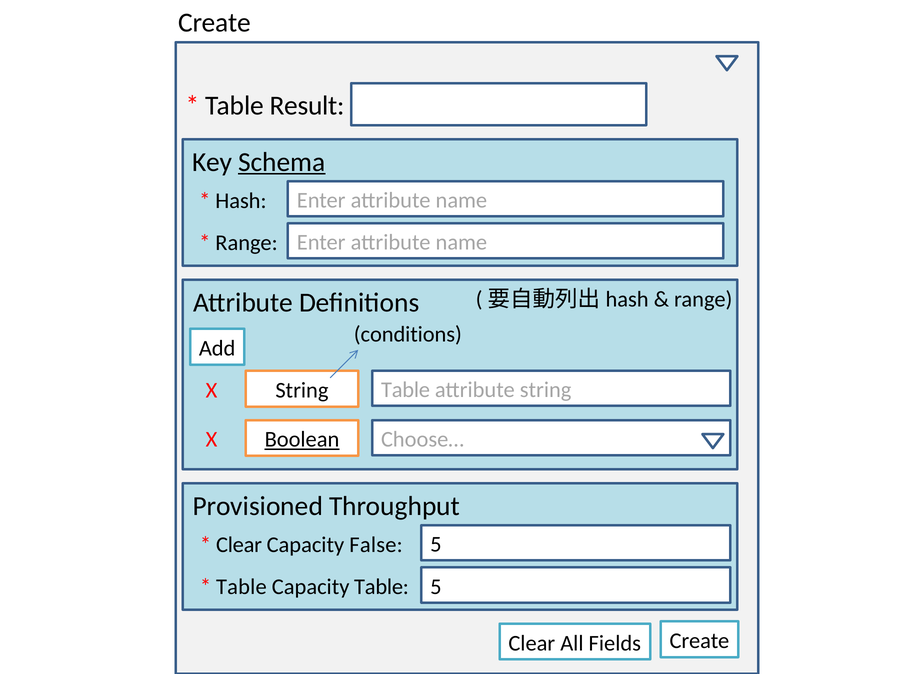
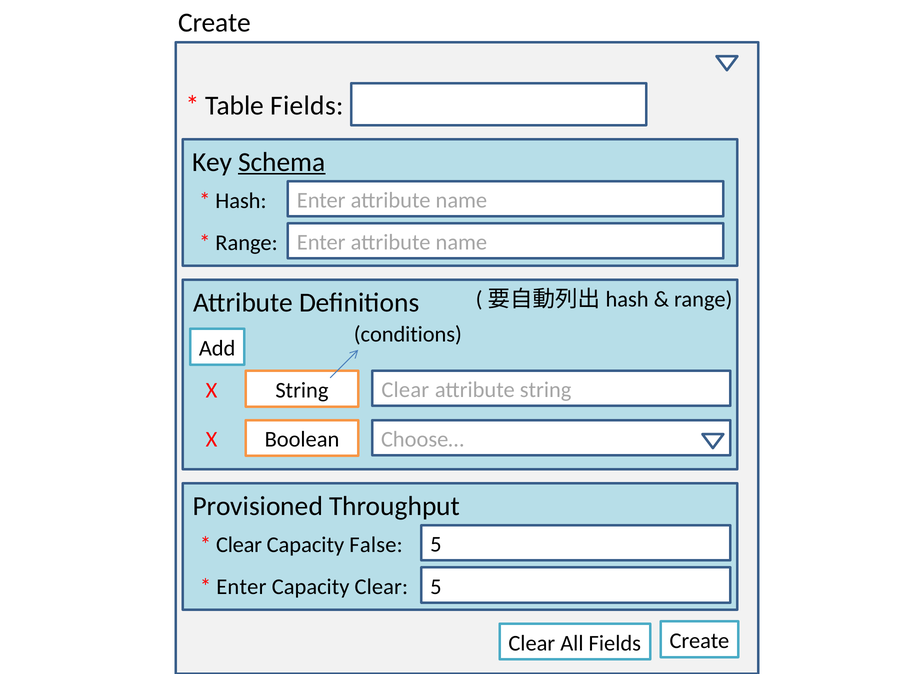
Table Result: Result -> Fields (307, 106)
String Table: Table -> Clear (405, 390)
Boolean underline: present -> none (302, 440)
Table: Table -> Enter (241, 587)
Capacity Table: Table -> Clear (381, 587)
